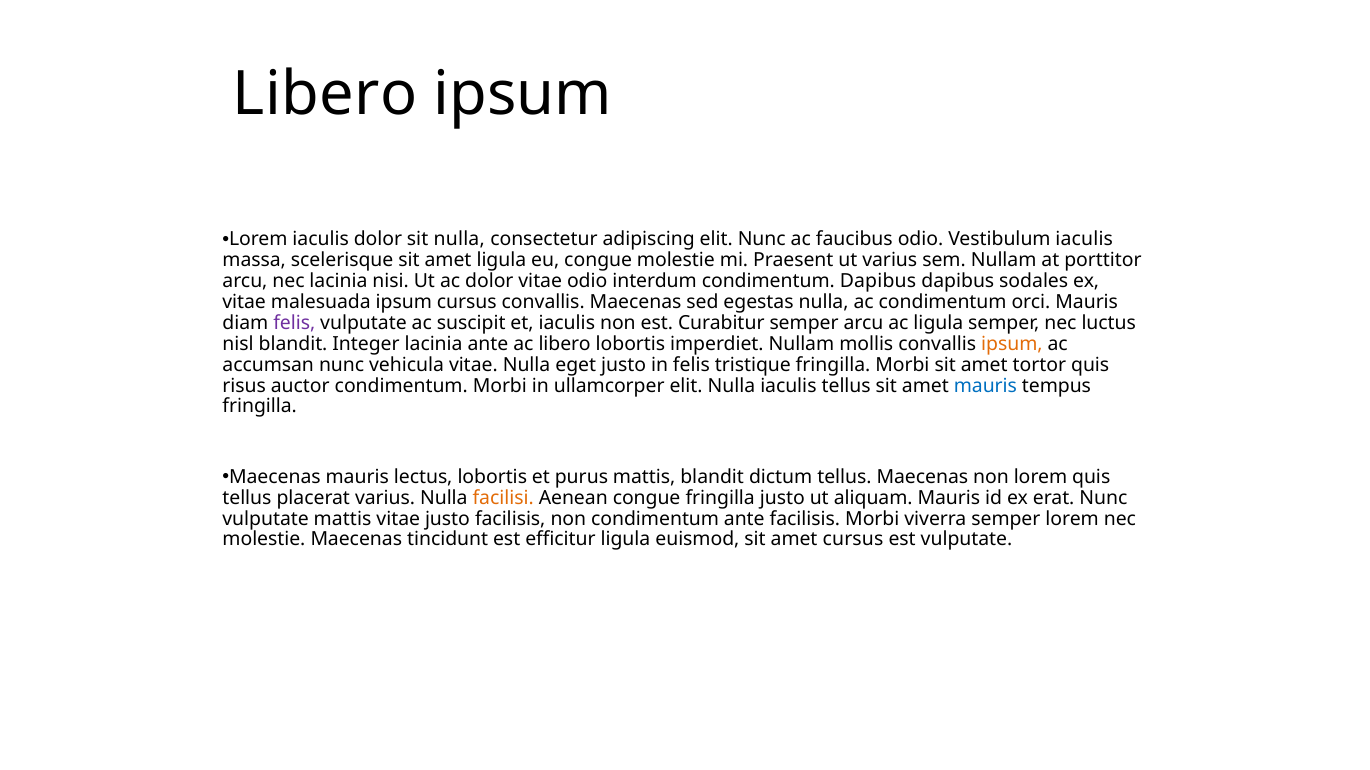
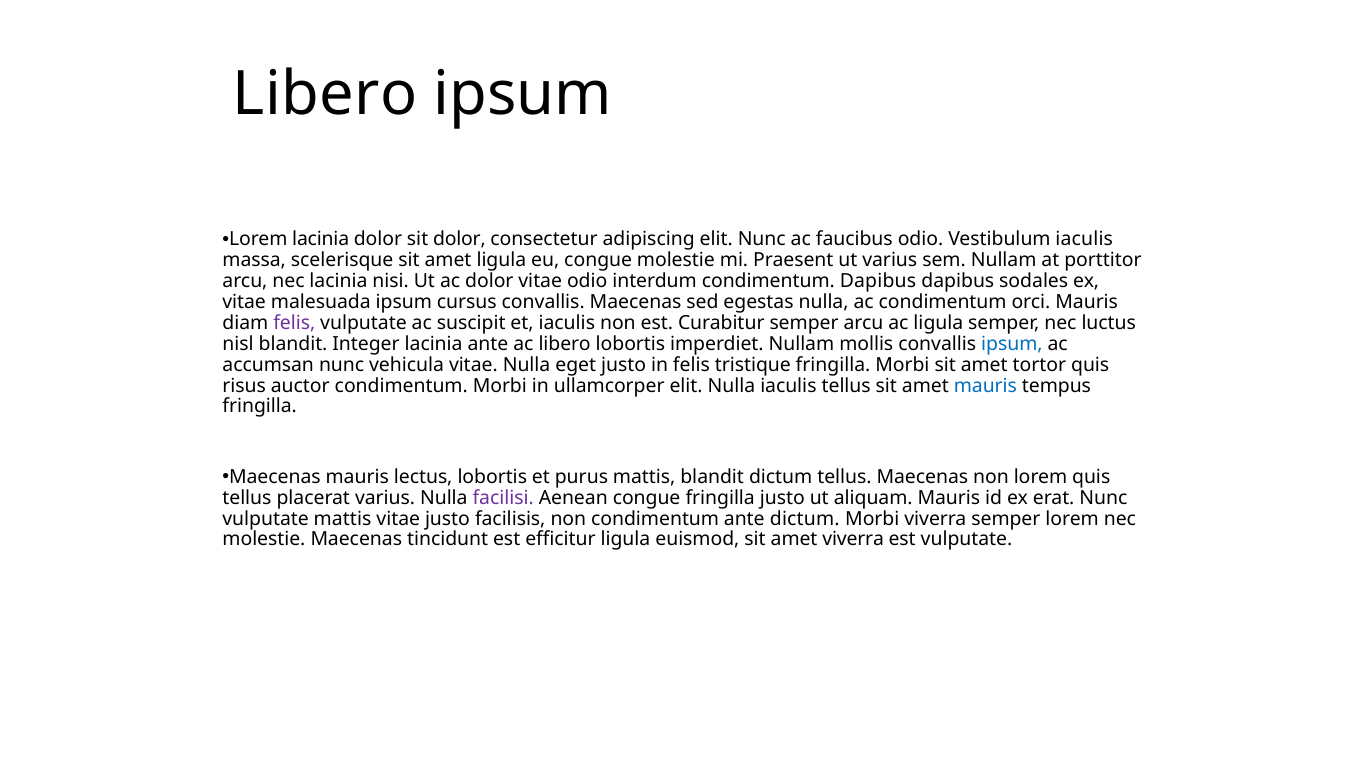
Lorem iaculis: iaculis -> lacinia (321, 240)
sit nulla: nulla -> dolor (459, 240)
ipsum colour: orange -> blue (1012, 344)
facilisi colour: orange -> purple (503, 498)
ante facilisis: facilisis -> dictum (805, 519)
amet cursus: cursus -> viverra (853, 540)
